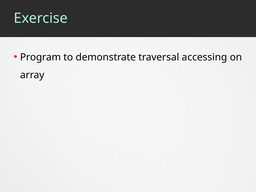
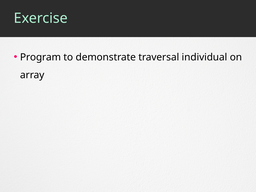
accessing: accessing -> individual (205, 57)
